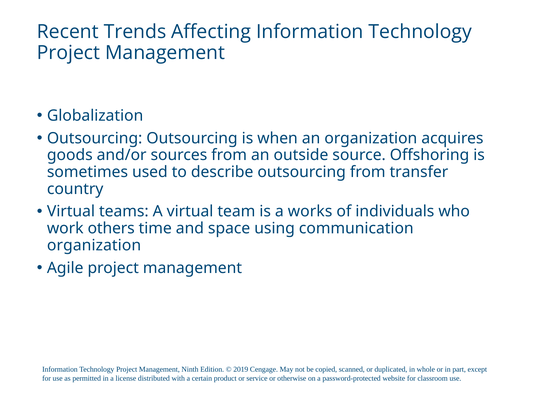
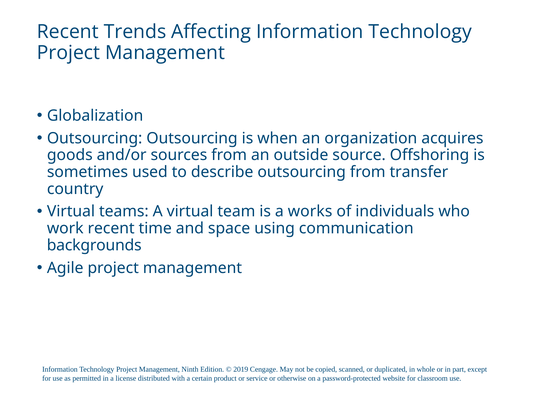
work others: others -> recent (111, 228)
organization: organization -> backgrounds (94, 245)
